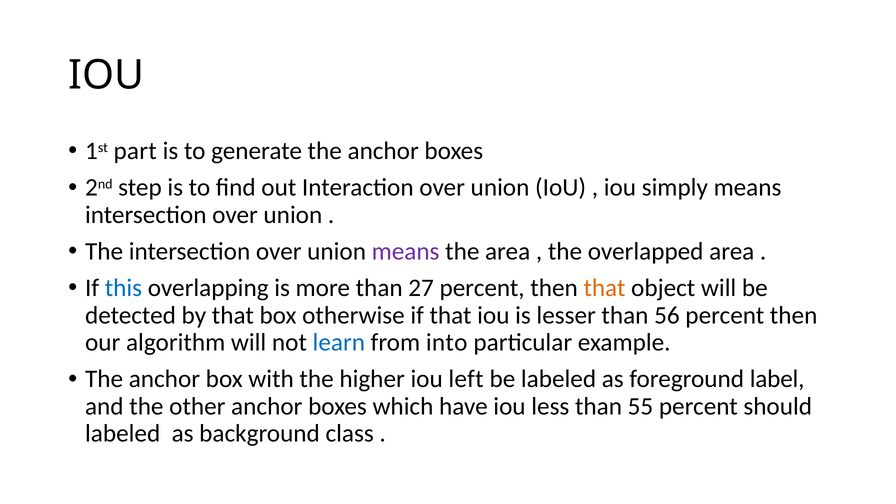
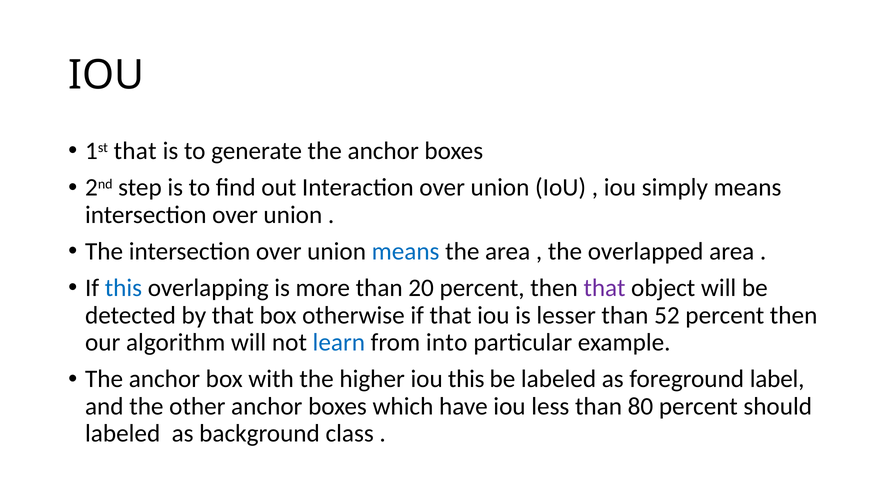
1st part: part -> that (135, 151)
means colour: purple -> blue (406, 251)
27: 27 -> 20 (421, 288)
that colour: orange -> purple (605, 288)
56: 56 -> 52 (667, 315)
iou left: left -> this (466, 379)
55: 55 -> 80 (640, 406)
